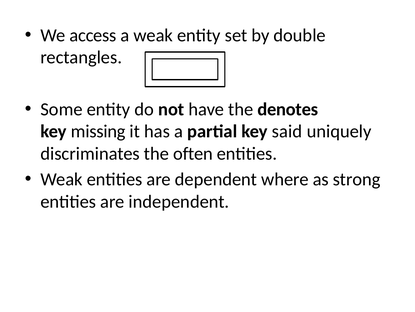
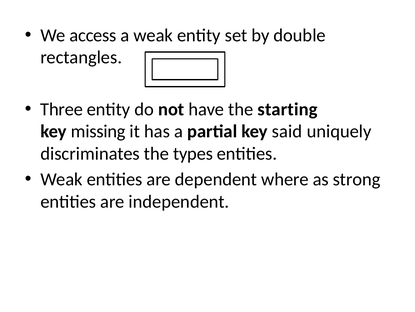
Some: Some -> Three (62, 109)
denotes: denotes -> starting (288, 109)
often: often -> types (193, 153)
